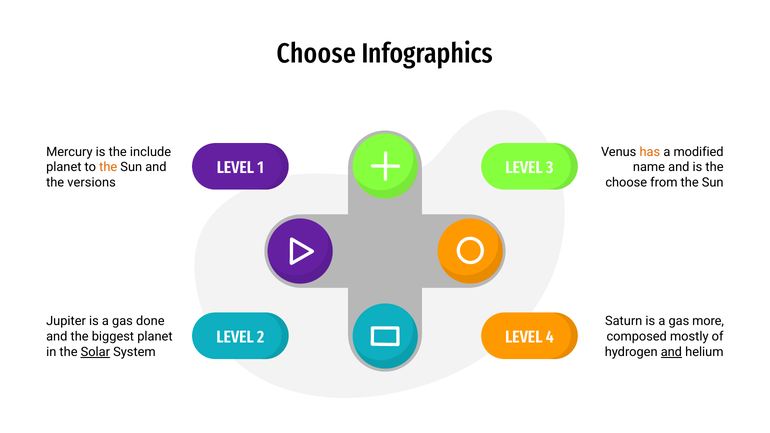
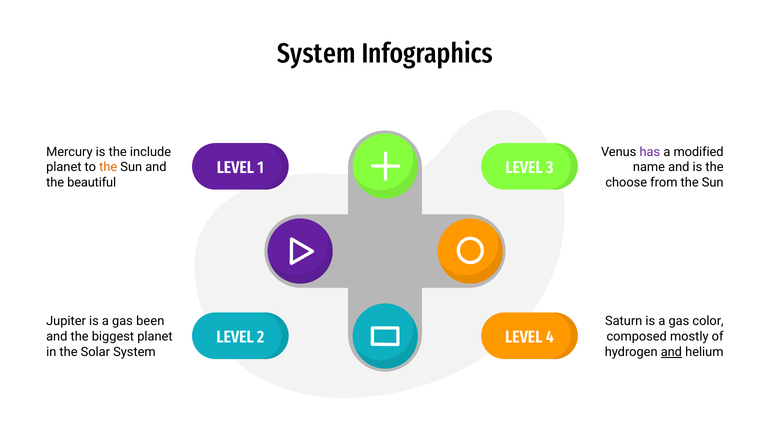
Choose: Choose -> System (316, 53)
has colour: orange -> purple (650, 152)
versions: versions -> beautiful (92, 183)
done: done -> been (150, 321)
more: more -> color (708, 321)
Solar underline: present -> none (95, 352)
